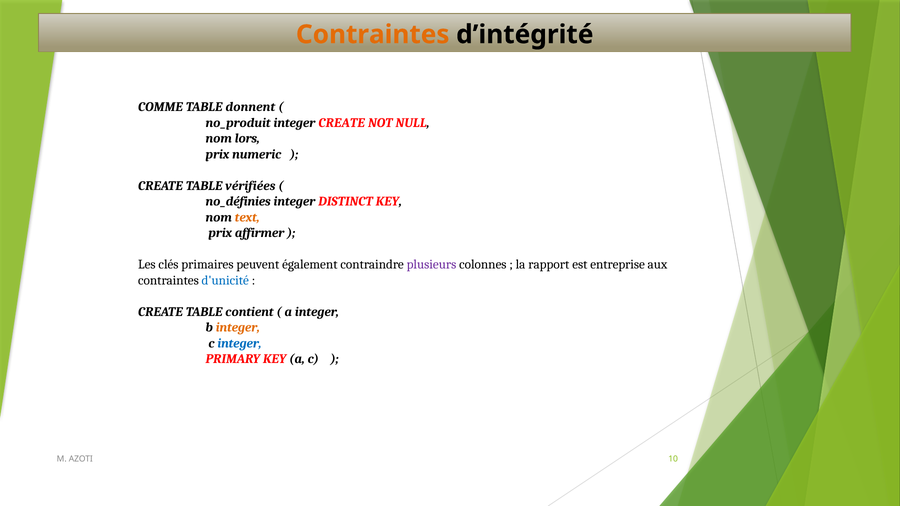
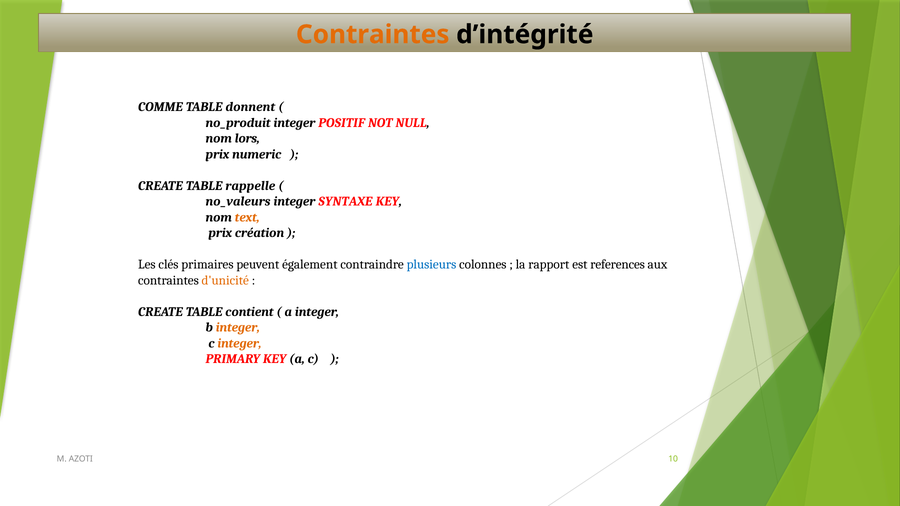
integer CREATE: CREATE -> POSITIF (342, 123)
vérifiées: vérifiées -> rappelle (250, 186)
no_définies: no_définies -> no_valeurs (238, 202)
DISTINCT: DISTINCT -> SYNTAXE (345, 202)
affirmer: affirmer -> création (260, 233)
plusieurs colour: purple -> blue (431, 265)
entreprise: entreprise -> references (618, 265)
d'unicité colour: blue -> orange (225, 280)
integer colour: blue -> orange (239, 343)
